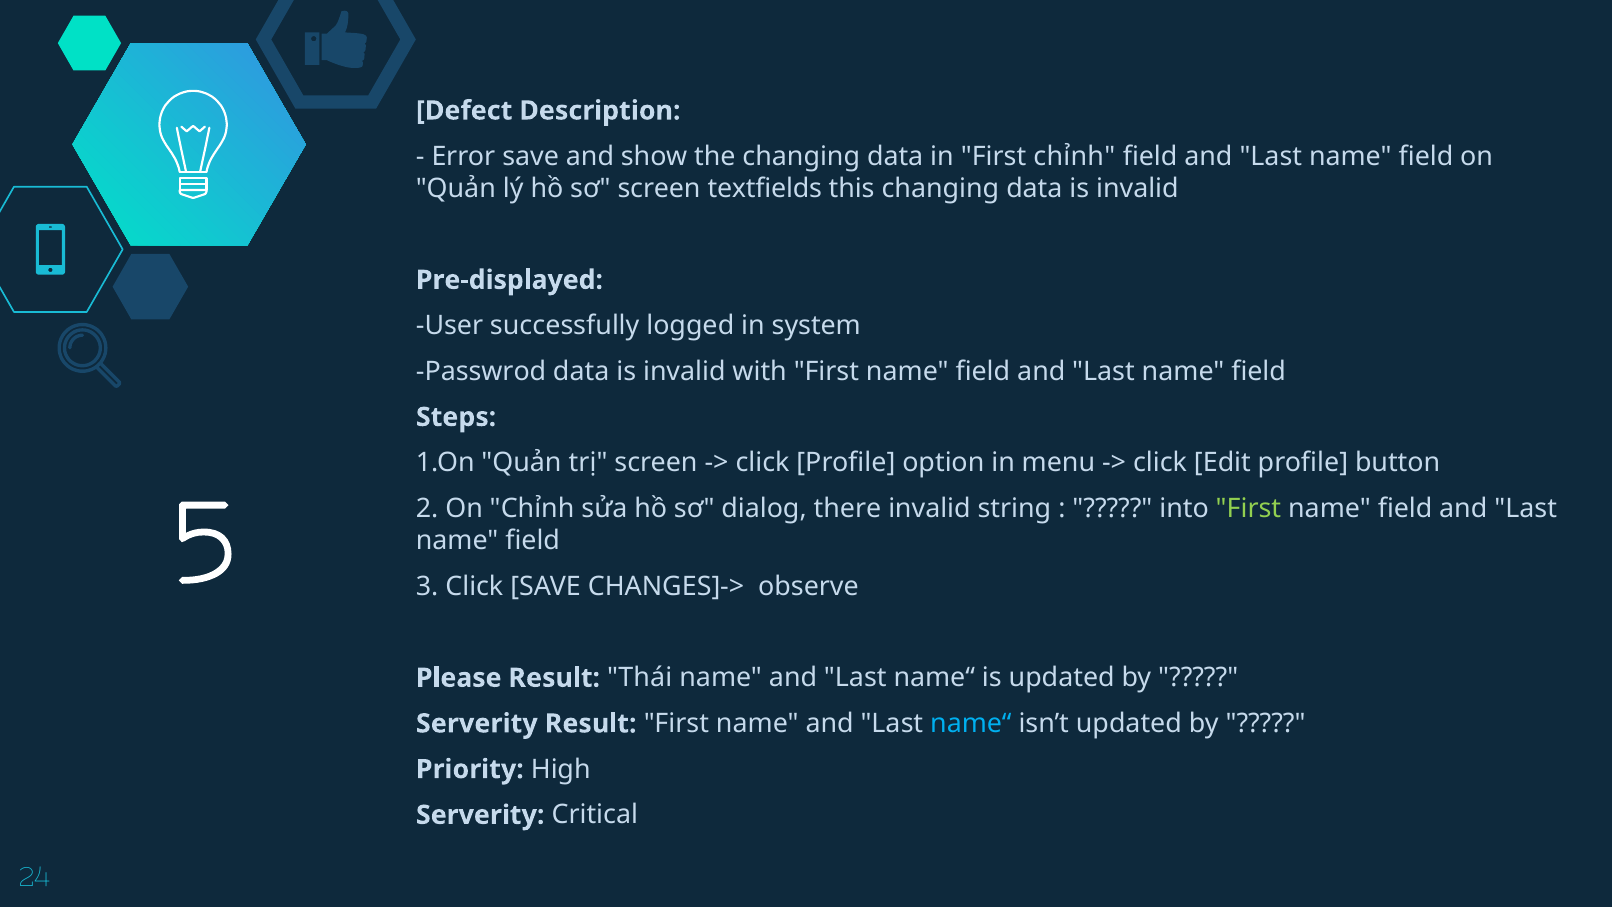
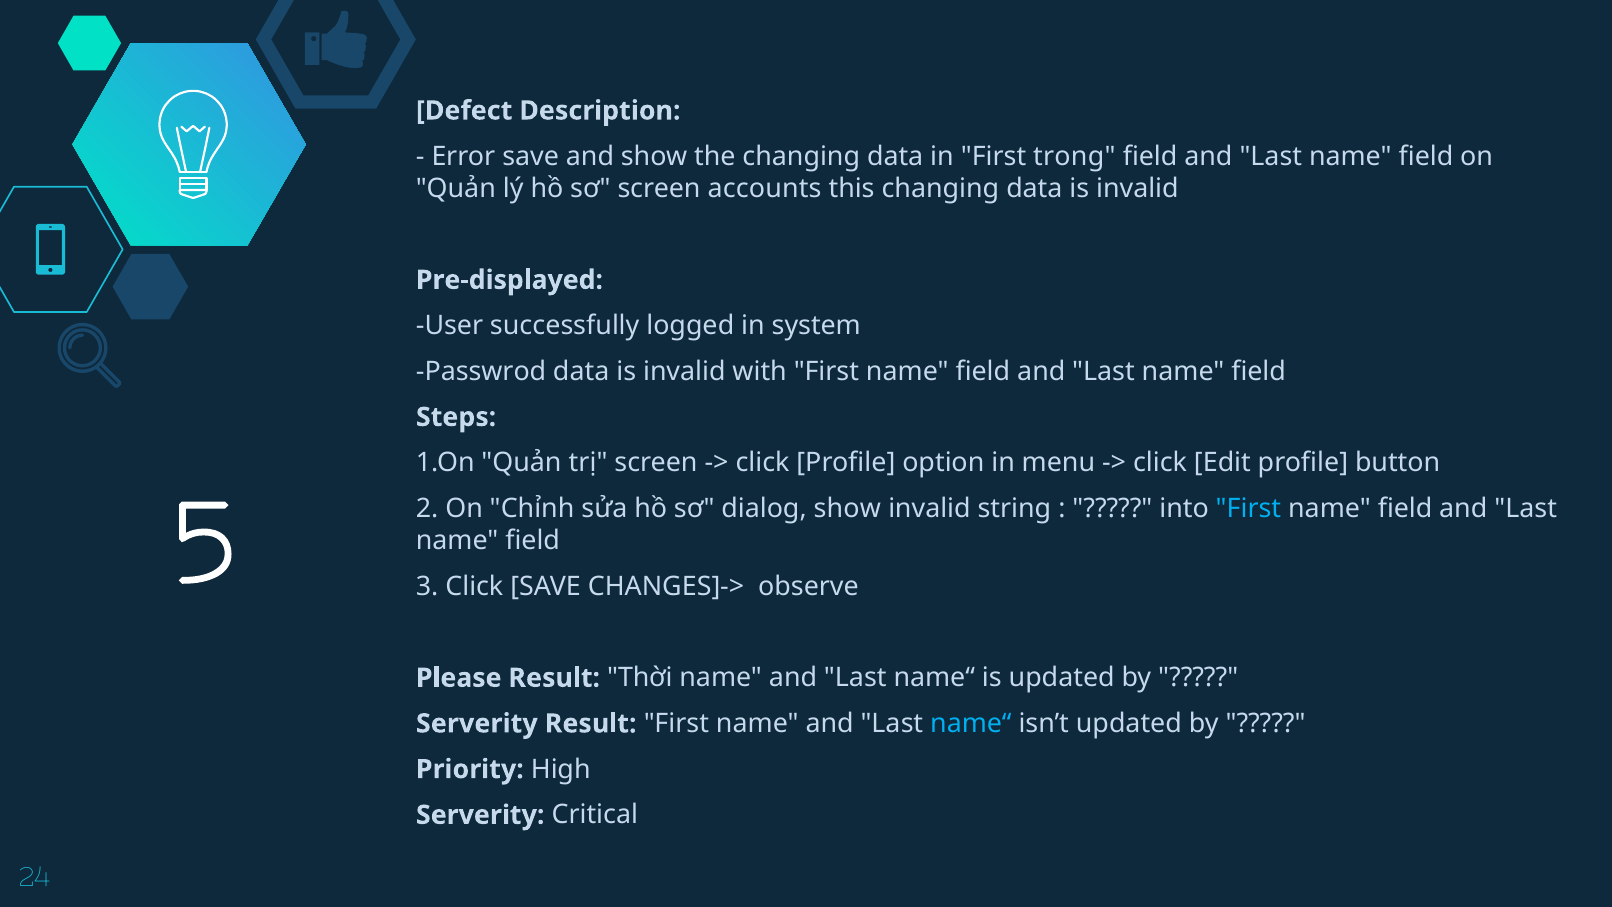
First chỉnh: chỉnh -> trong (1074, 156)
textfields: textfields -> accounts (765, 189)
dialog there: there -> show (847, 508)
First colour: light green -> light blue (1248, 508)
Thái: Thái -> Thời (640, 678)
